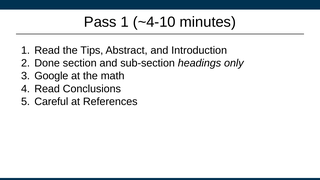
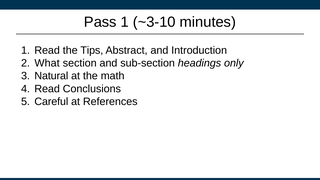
~4-10: ~4-10 -> ~3-10 (154, 22)
Done: Done -> What (47, 63)
Google: Google -> Natural (51, 76)
